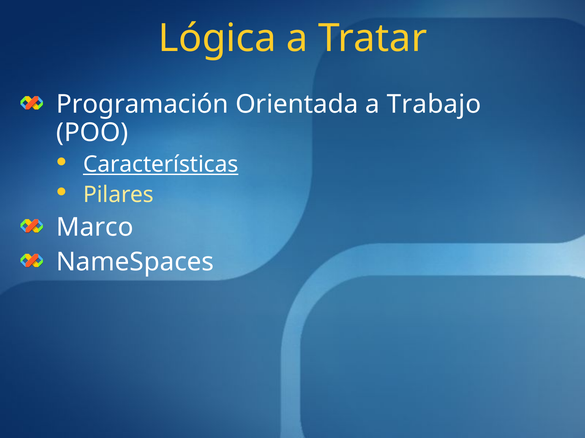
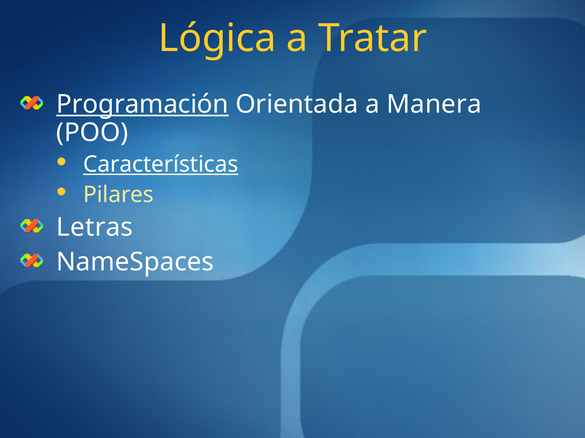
Programación underline: none -> present (142, 105)
Trabajo: Trabajo -> Manera (434, 105)
Marco: Marco -> Letras (95, 228)
